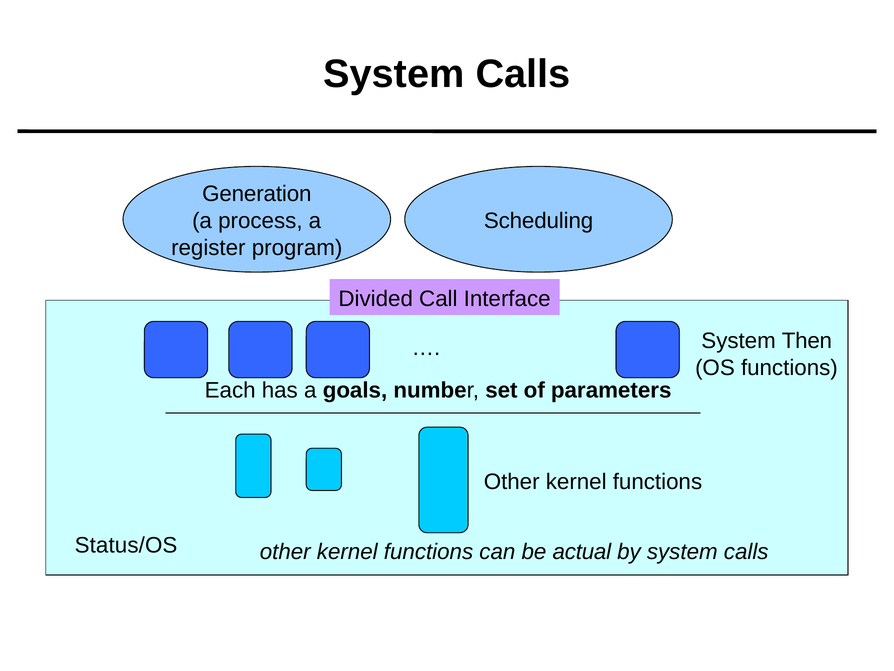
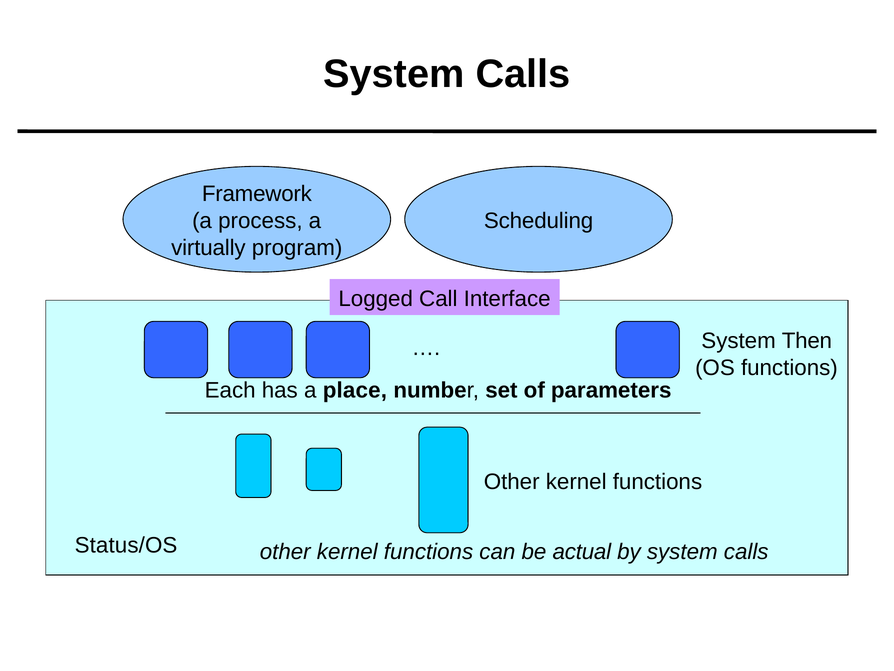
Generation: Generation -> Framework (257, 194)
register: register -> virtually (208, 247)
Divided: Divided -> Logged (376, 298)
goals: goals -> place (355, 390)
